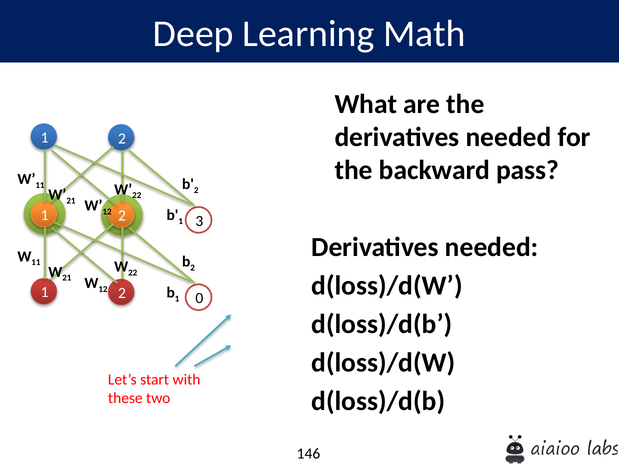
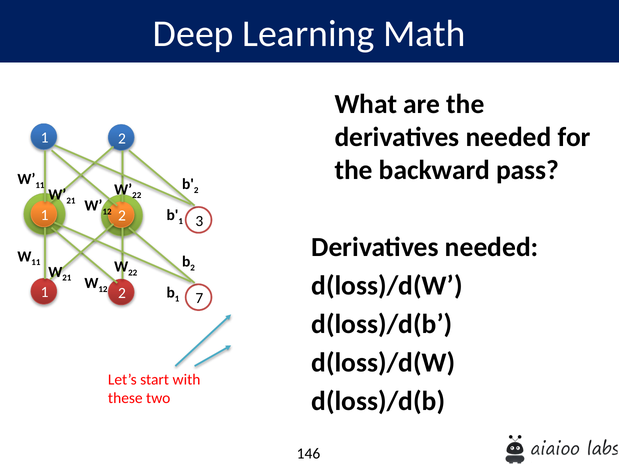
0: 0 -> 7 (199, 298)
